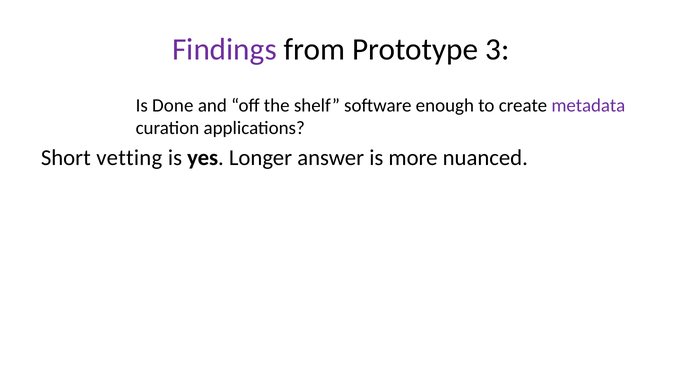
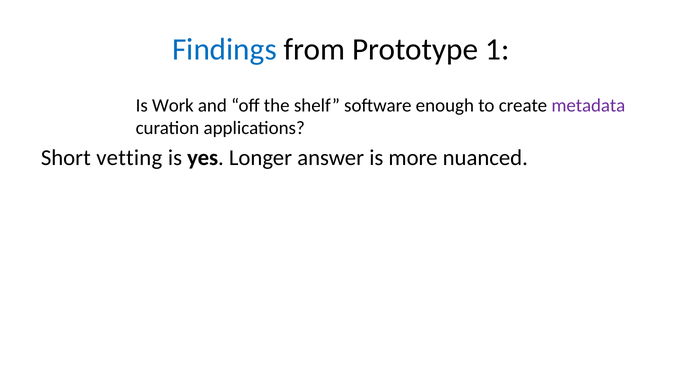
Findings colour: purple -> blue (224, 49)
3: 3 -> 1 (498, 49)
Done: Done -> Work (173, 106)
